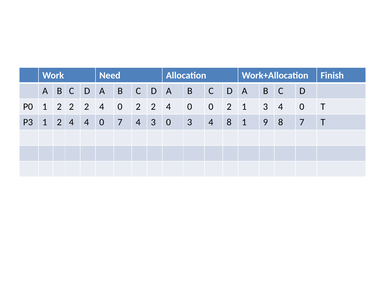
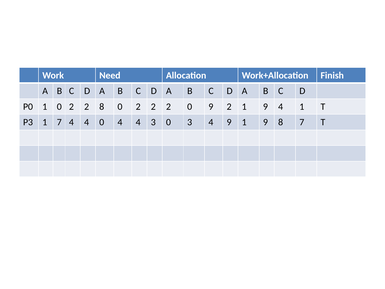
P0 1 2: 2 -> 0 (59, 107)
4: 4 -> 8 (102, 107)
0 2 2 4: 4 -> 2 (168, 107)
0 0: 0 -> 9 (211, 107)
2 1 3: 3 -> 9 (265, 107)
0: 0 -> 1 (302, 107)
P3 1 2: 2 -> 7 (59, 122)
0 7: 7 -> 4 (120, 122)
4 8: 8 -> 9 (229, 122)
